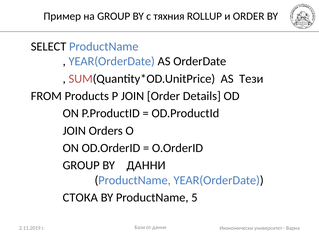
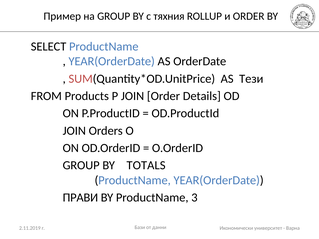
BY ДАННИ: ДАННИ -> TOTALS (146, 166)
СТОКА: СТОКА -> ПРАВИ (80, 198)
5: 5 -> 3 (194, 198)
